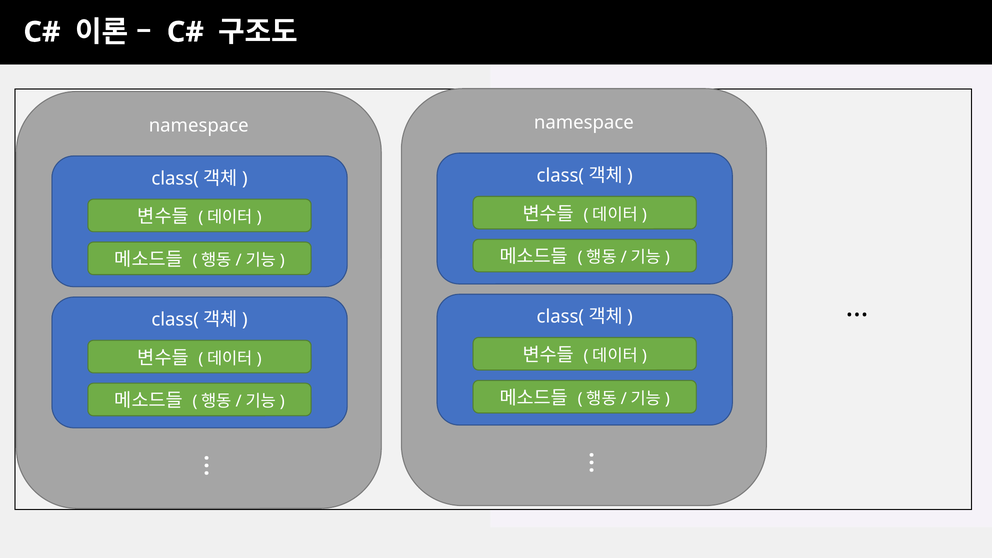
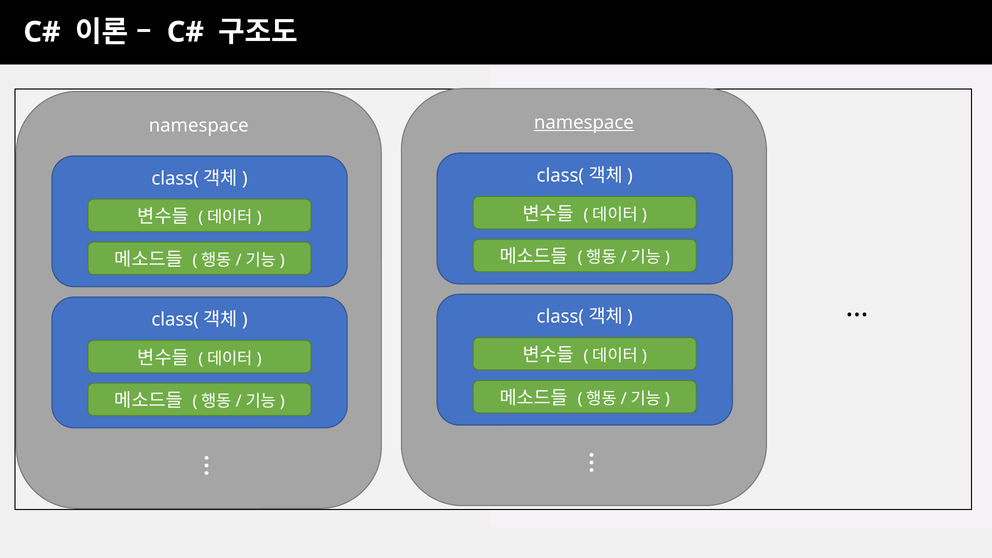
namespace underline: none -> present (584, 123)
